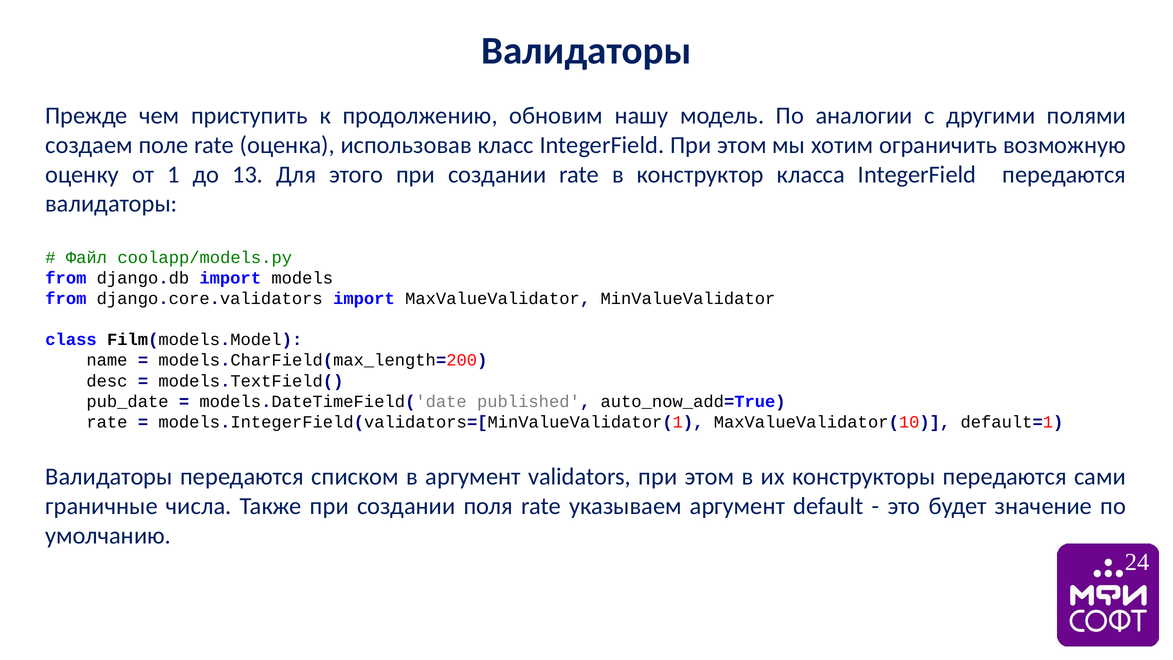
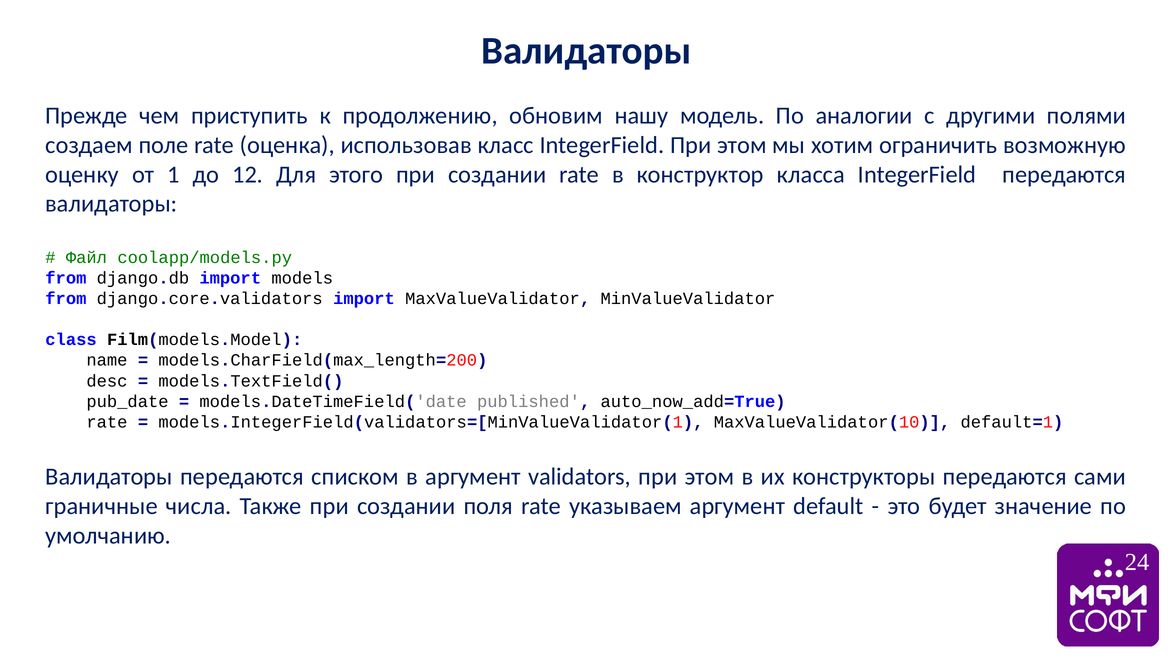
13: 13 -> 12 (248, 174)
